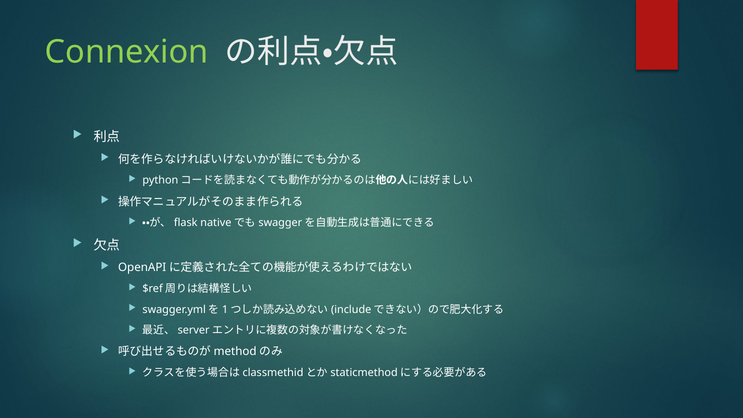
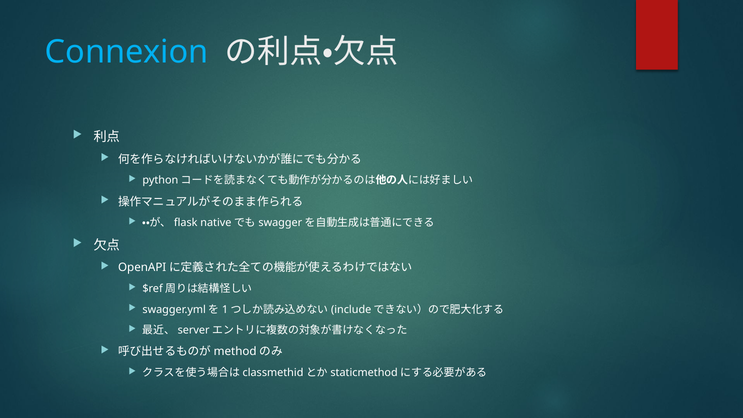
Connexion colour: light green -> light blue (127, 52)
